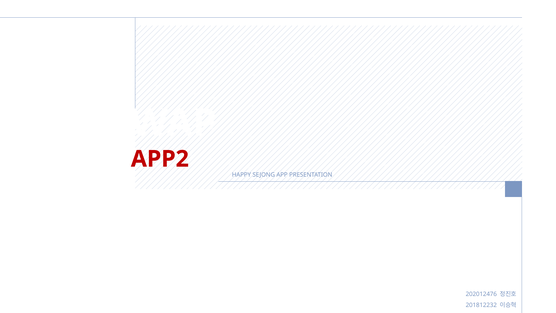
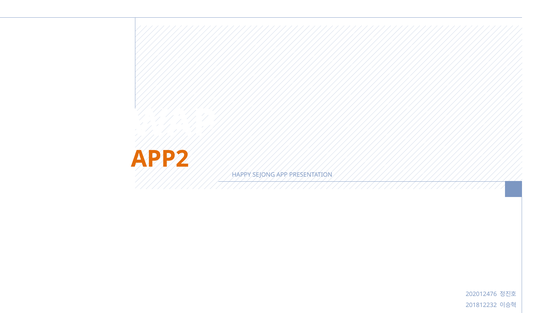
APP2 colour: red -> orange (160, 159)
